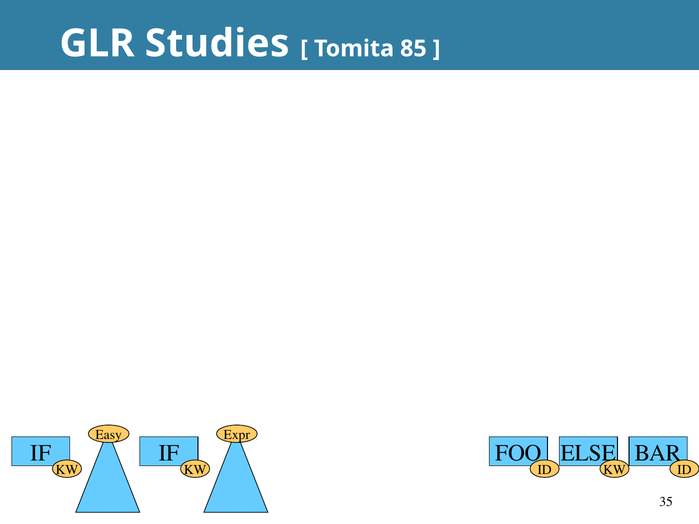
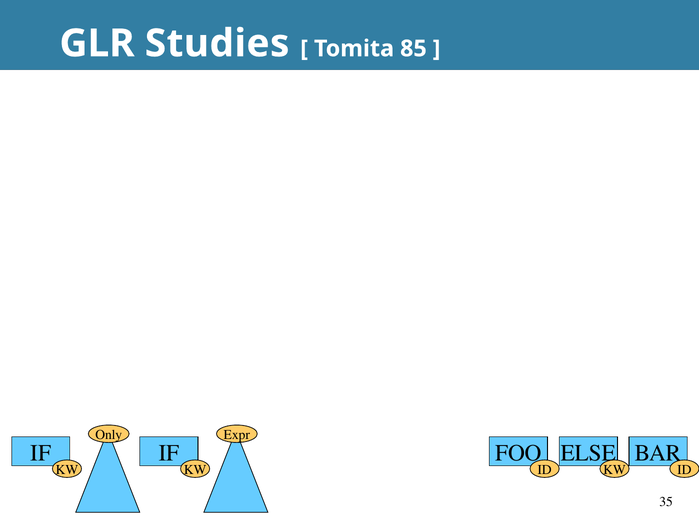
Easy: Easy -> Only (109, 435)
